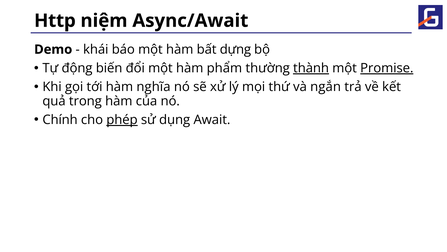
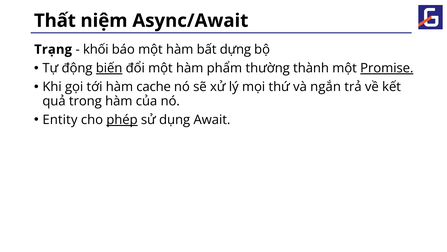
Http: Http -> Thất (55, 21)
Demo: Demo -> Trạng (53, 49)
khái: khái -> khối (96, 49)
biến underline: none -> present (109, 68)
thành underline: present -> none (311, 68)
nghĩa: nghĩa -> cache (154, 87)
Chính: Chính -> Entity (60, 120)
